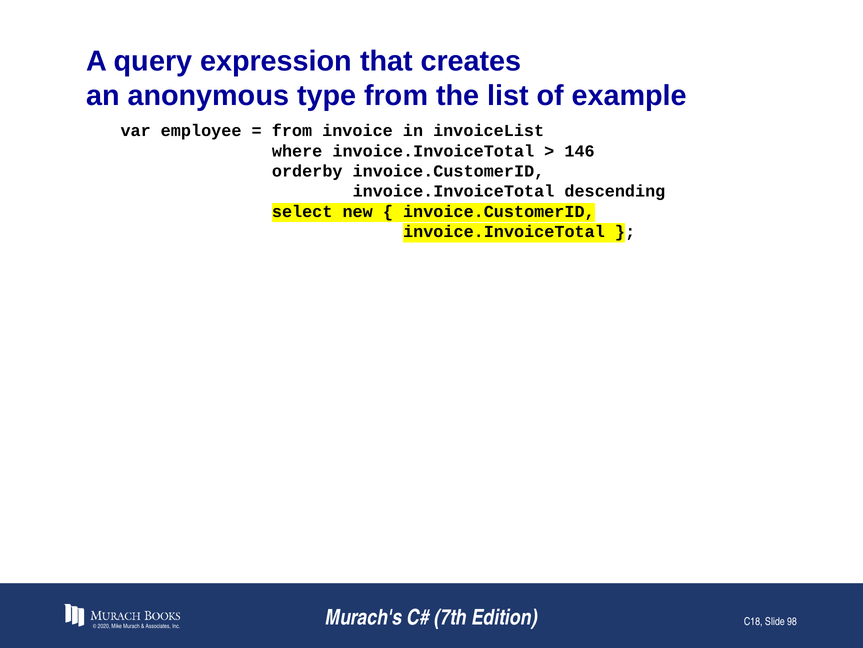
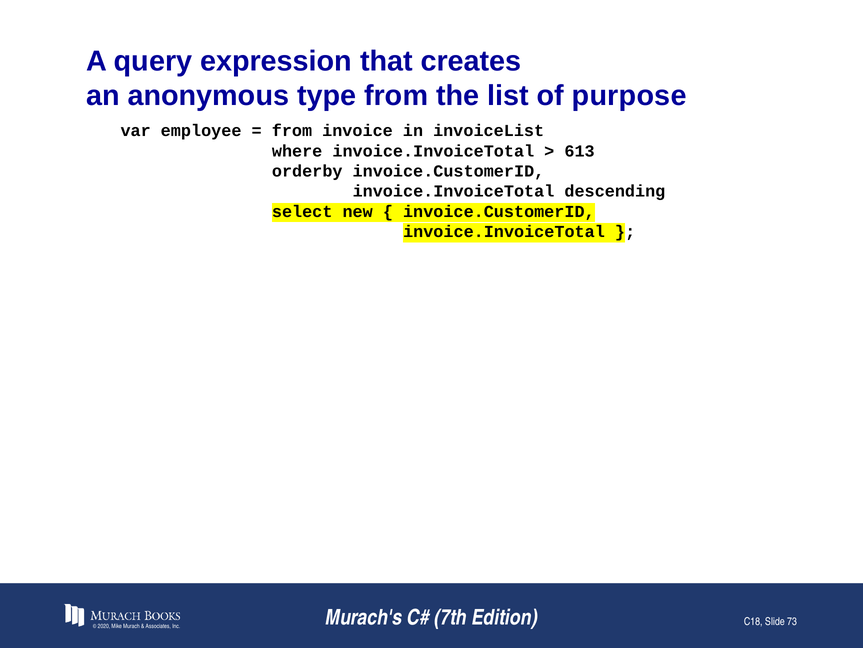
example: example -> purpose (629, 96)
146: 146 -> 613 (580, 151)
98: 98 -> 73 (792, 621)
